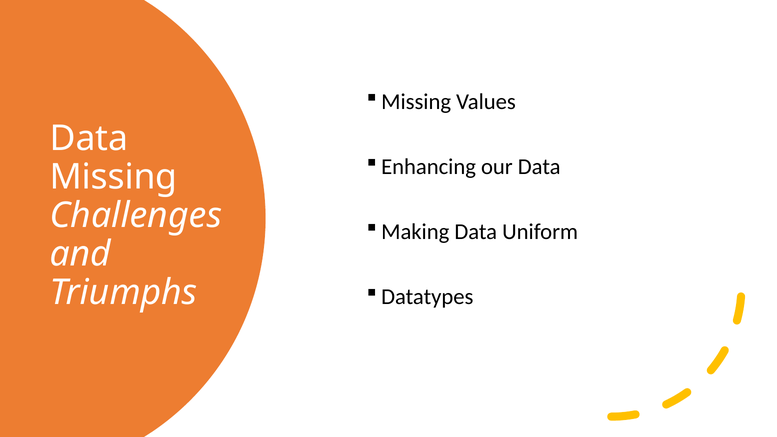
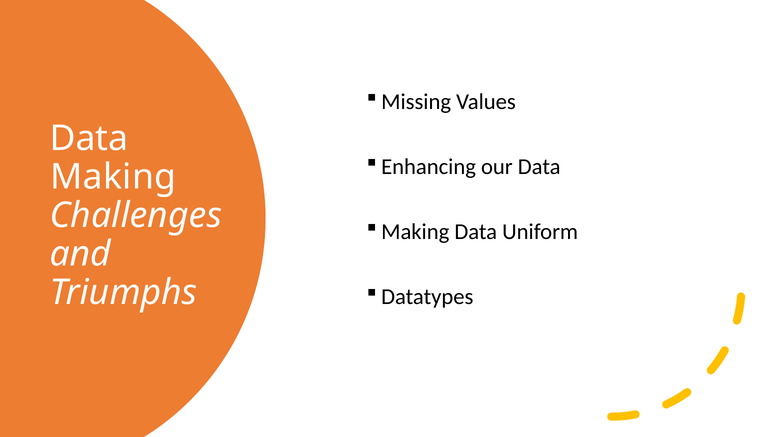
Missing: Missing -> Making (113, 177)
